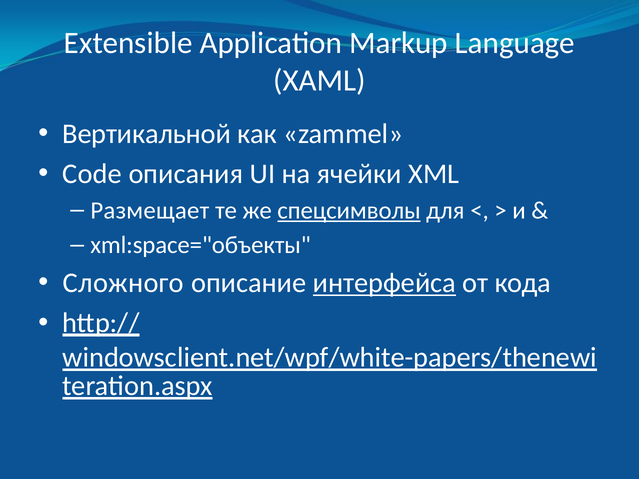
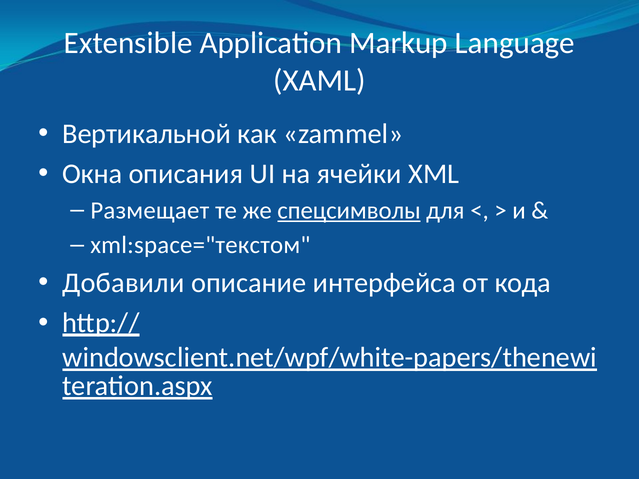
Code: Code -> Окна (92, 174)
xml:space="объекты: xml:space="объекты -> xml:space="текстом (200, 245)
Сложного: Сложного -> Добавили (123, 283)
интерфейса underline: present -> none (384, 283)
